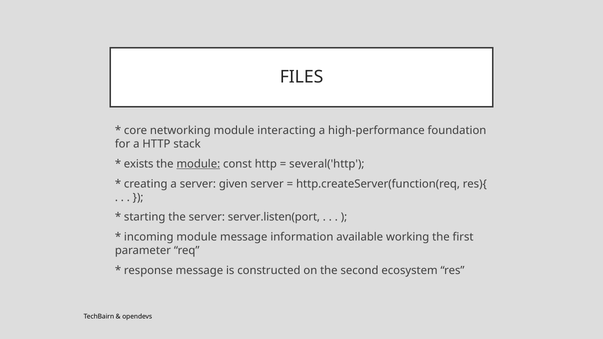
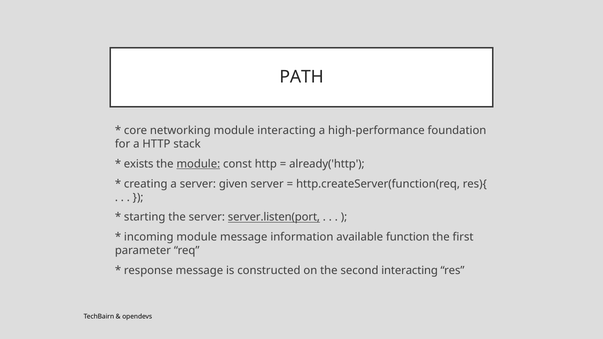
FILES: FILES -> PATH (302, 77)
several('http: several('http -> already('http (327, 164)
server.listen(port underline: none -> present (274, 217)
working: working -> function (408, 237)
second ecosystem: ecosystem -> interacting (410, 271)
